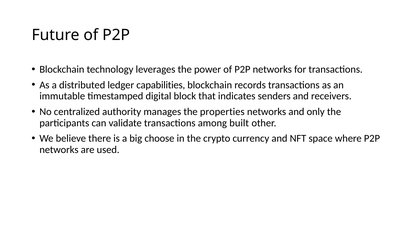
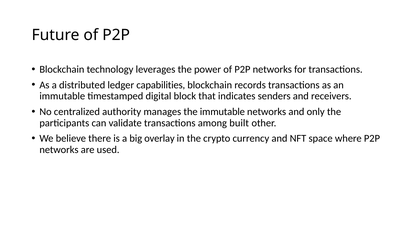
the properties: properties -> immutable (222, 111)
choose: choose -> overlay (159, 138)
